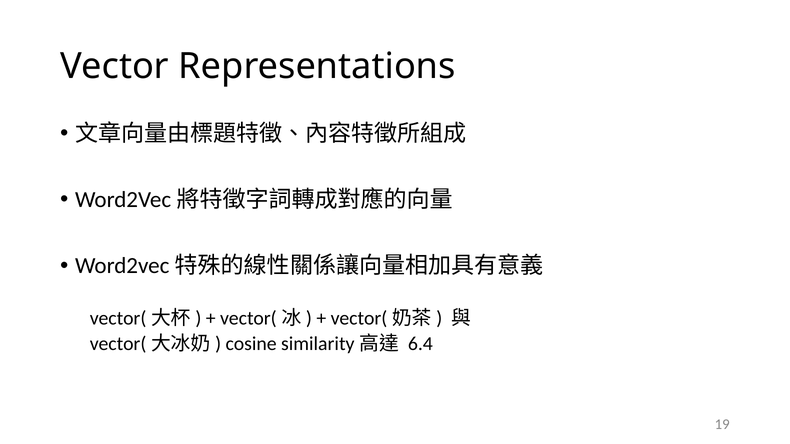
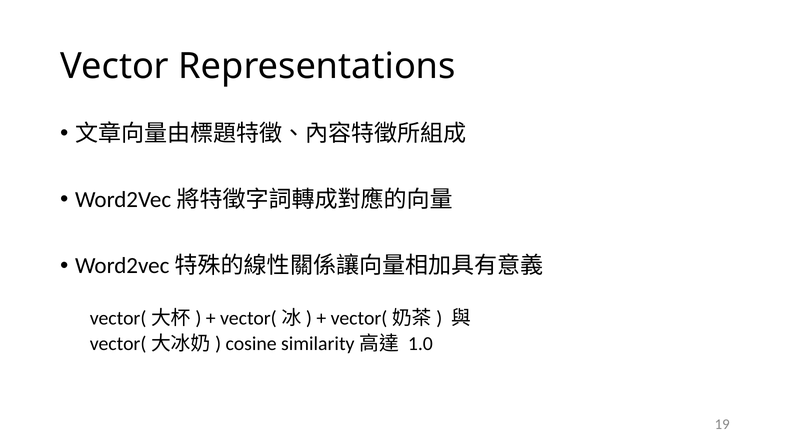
6.4: 6.4 -> 1.0 (420, 344)
